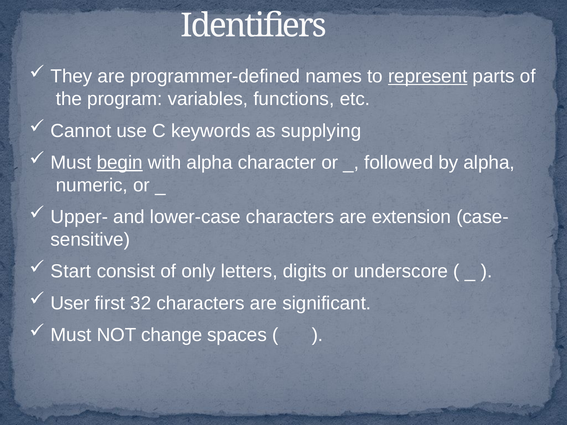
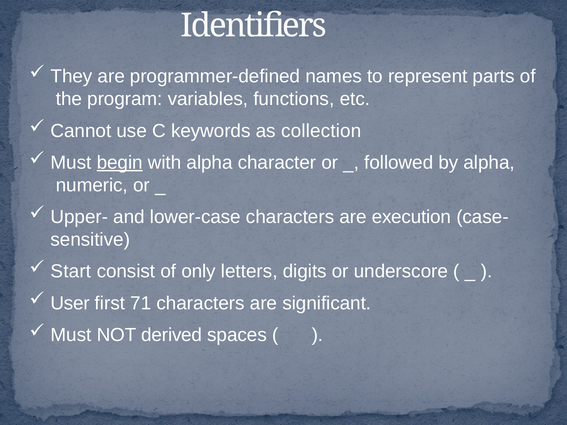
represent underline: present -> none (428, 76)
supplying: supplying -> collection (321, 131)
extension: extension -> execution (411, 217)
32: 32 -> 71 (141, 303)
change: change -> derived (172, 335)
